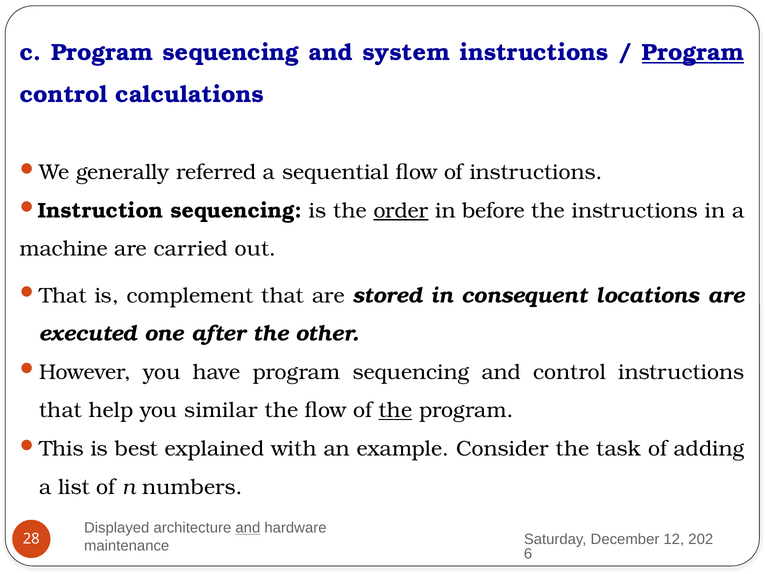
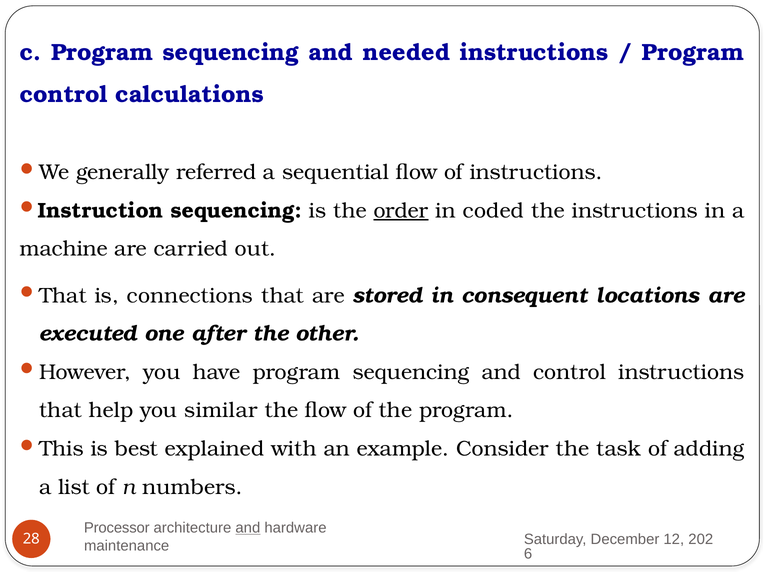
system: system -> needed (406, 53)
Program underline: present -> none (693, 53)
before: before -> coded (493, 211)
complement: complement -> connections (190, 296)
the underline: present -> none (395, 410)
Displayed: Displayed -> Processor (117, 528)
